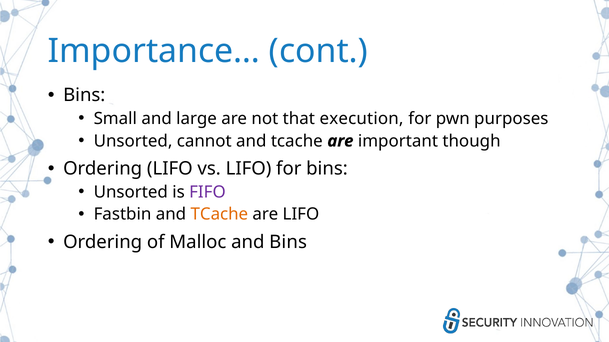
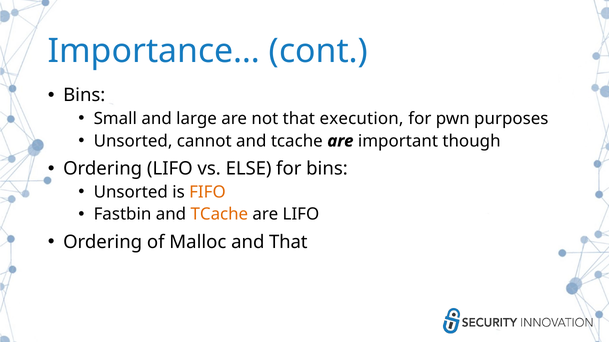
vs LIFO: LIFO -> ELSE (249, 169)
FIFO colour: purple -> orange (207, 192)
and Bins: Bins -> That (288, 242)
